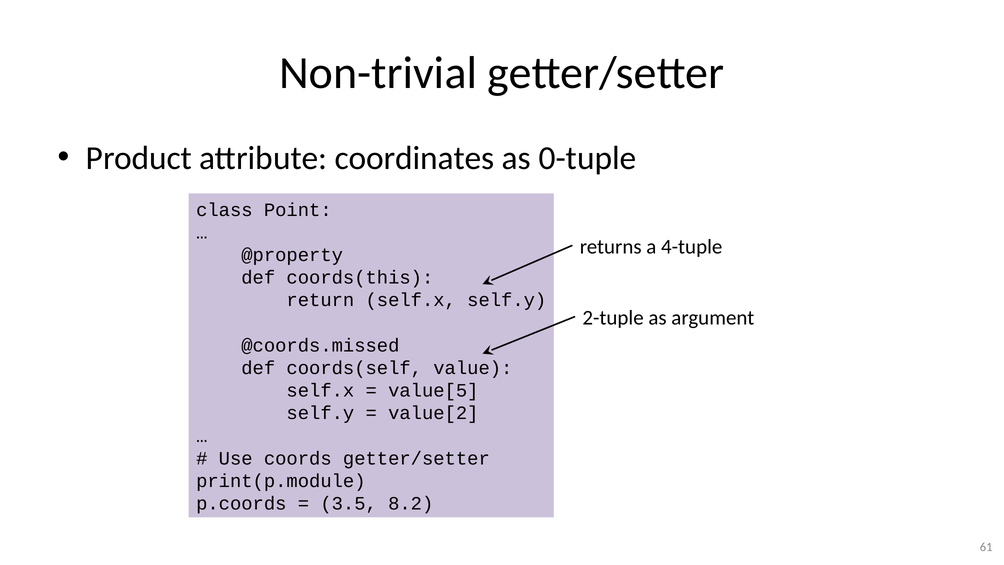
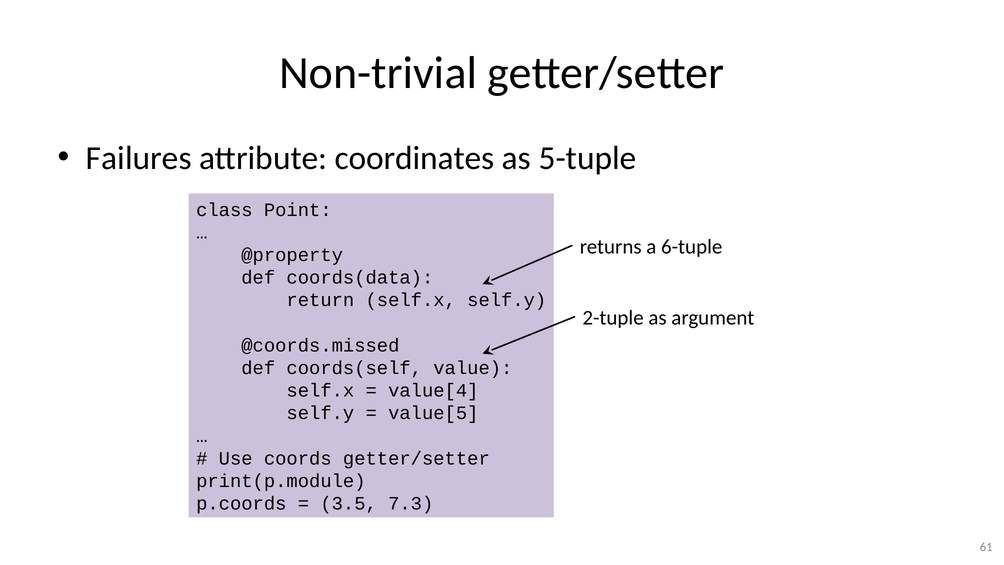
Product: Product -> Failures (139, 158)
0-tuple: 0-tuple -> 5-tuple (588, 158)
4-tuple: 4-tuple -> 6-tuple (692, 247)
coords(this: coords(this -> coords(data (360, 277)
value[5: value[5 -> value[4 (433, 390)
value[2: value[2 -> value[5 (433, 413)
8.2: 8.2 -> 7.3 (411, 503)
